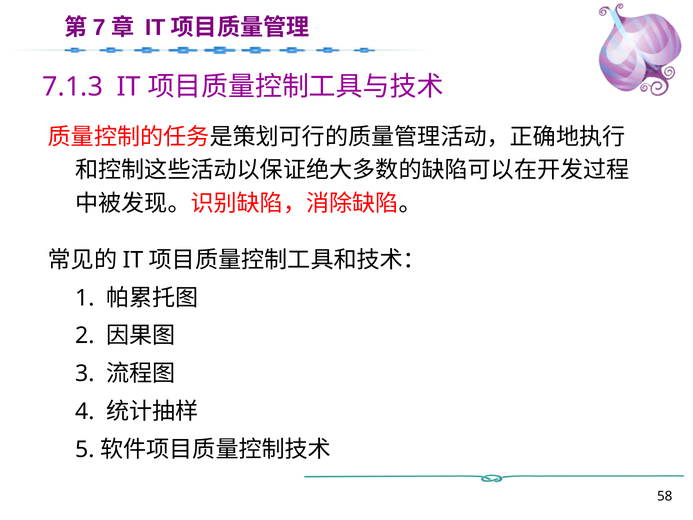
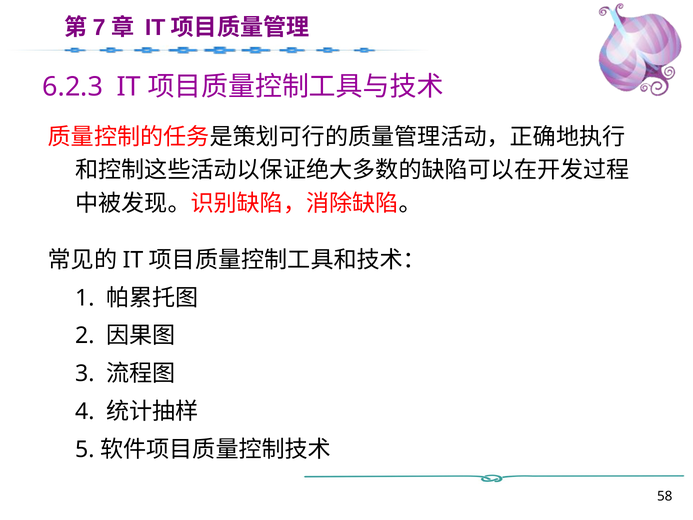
7.1.3: 7.1.3 -> 6.2.3 (73, 87)
